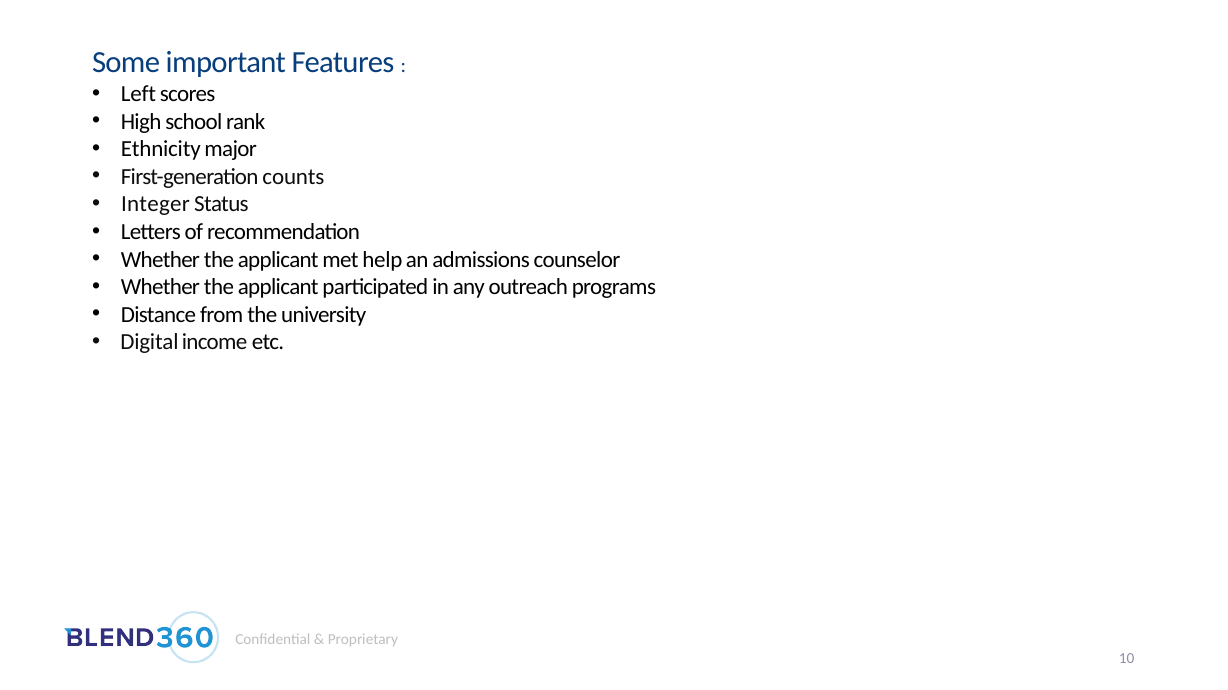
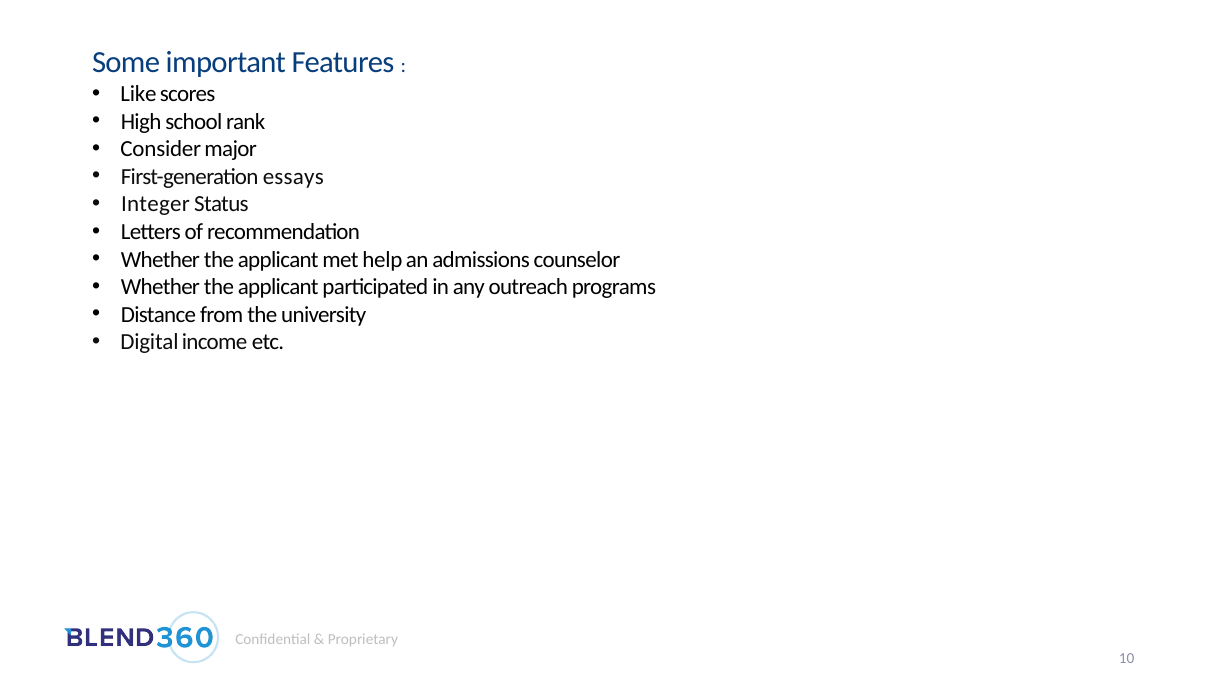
Left: Left -> Like (139, 94)
Ethnicity: Ethnicity -> Consider (161, 149)
counts: counts -> essays (293, 177)
